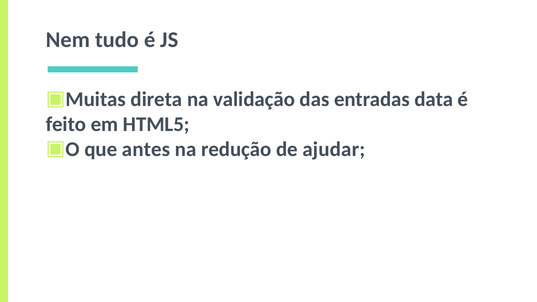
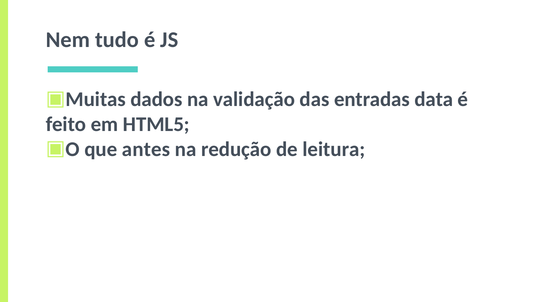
direta: direta -> dados (156, 99)
ajudar: ajudar -> leitura (334, 149)
